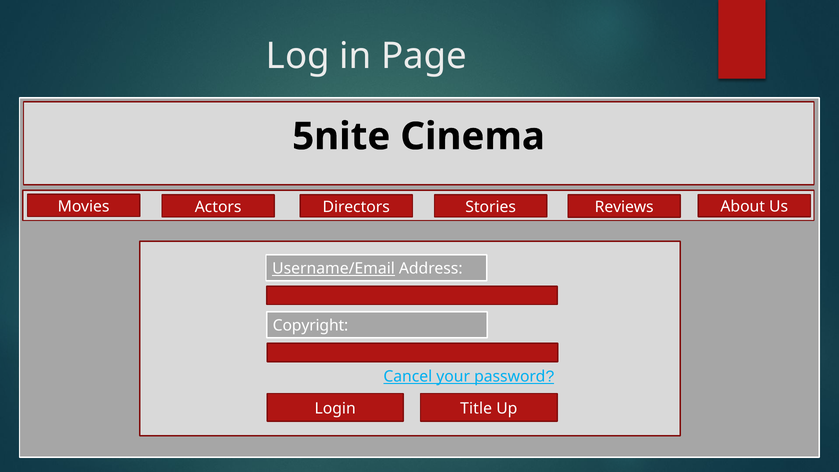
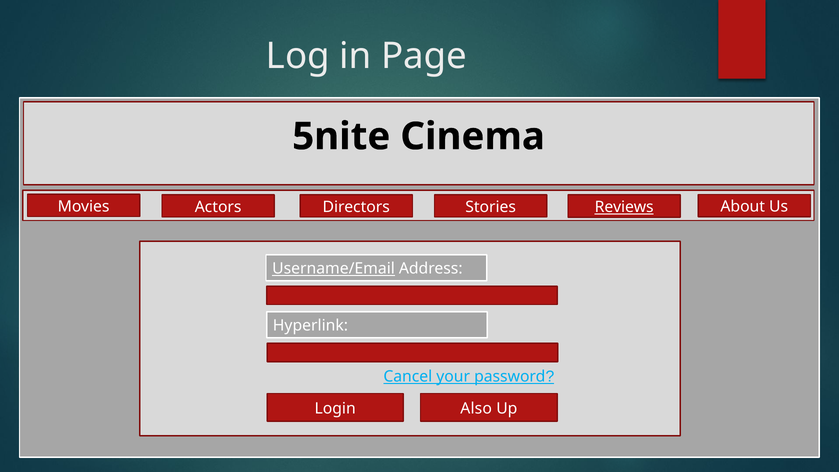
Reviews underline: none -> present (624, 207)
Copyright: Copyright -> Hyperlink (310, 326)
Title: Title -> Also (476, 408)
